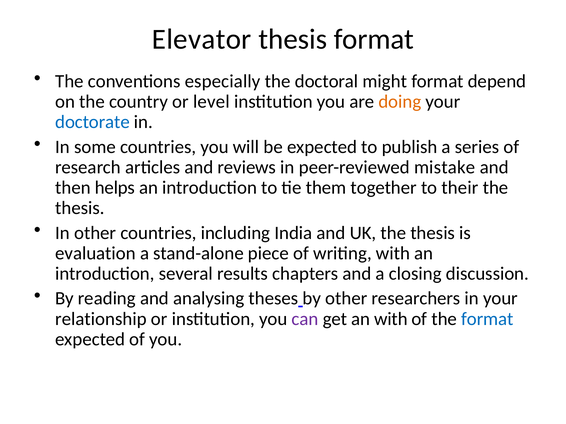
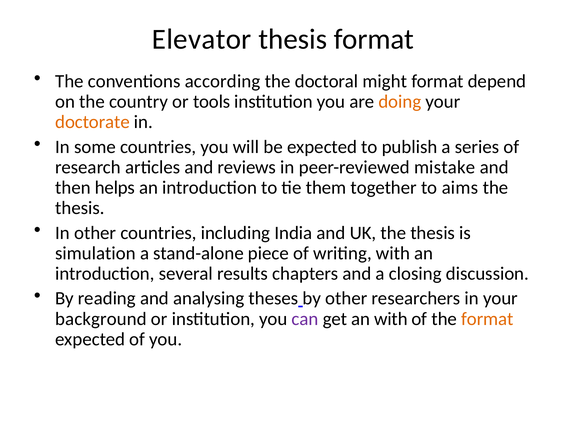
especially: especially -> according (223, 82)
level: level -> tools (212, 102)
doctorate colour: blue -> orange (92, 122)
their: their -> aims (460, 188)
evaluation: evaluation -> simulation (95, 253)
relationship: relationship -> background (101, 319)
format colour: blue -> orange (487, 319)
